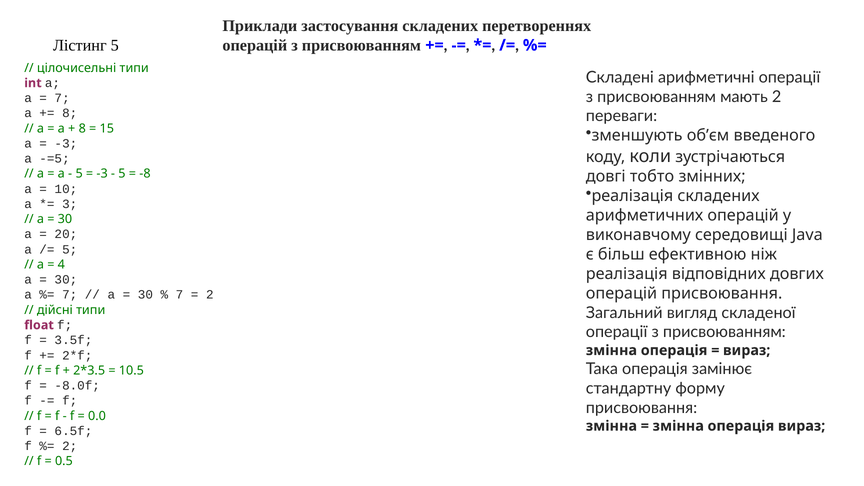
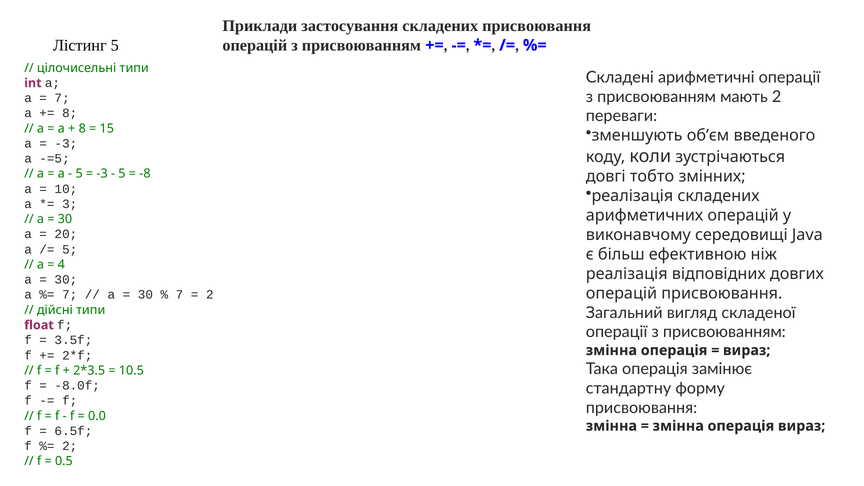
складених перетвореннях: перетвореннях -> присвоювання (537, 26)
